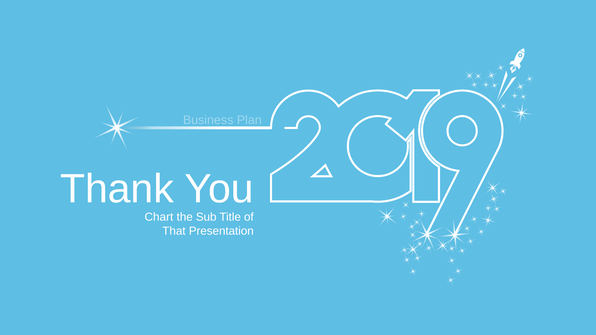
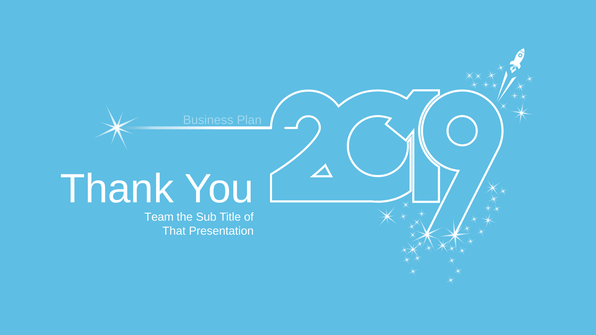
Chart: Chart -> Team (159, 217)
